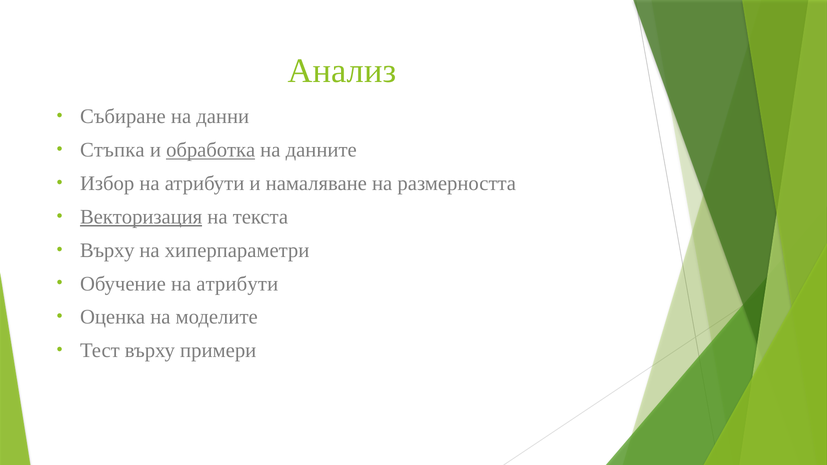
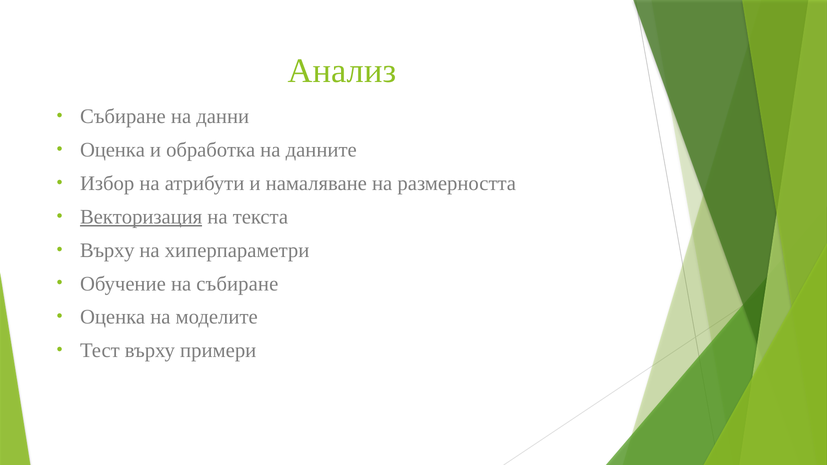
Стъпка: Стъпка -> Оценка (112, 150)
обработка underline: present -> none (211, 150)
Обучение на атрибути: атрибути -> събиране (237, 284)
